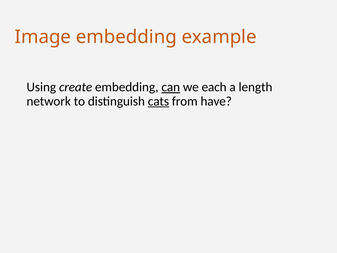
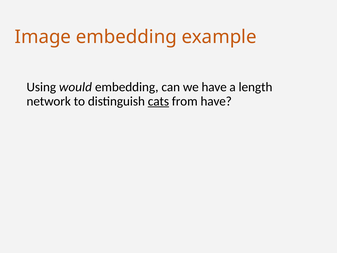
create: create -> would (75, 87)
can underline: present -> none (171, 87)
we each: each -> have (214, 87)
